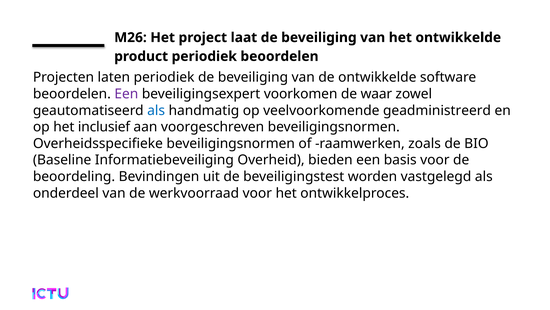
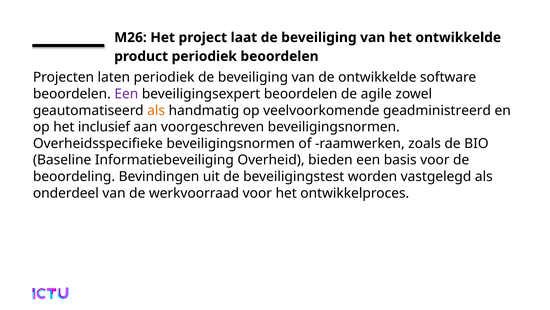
beveiligingsexpert voorkomen: voorkomen -> beoordelen (301, 94)
waar: waar -> agile (376, 94)
als colour: blue -> orange (156, 110)
